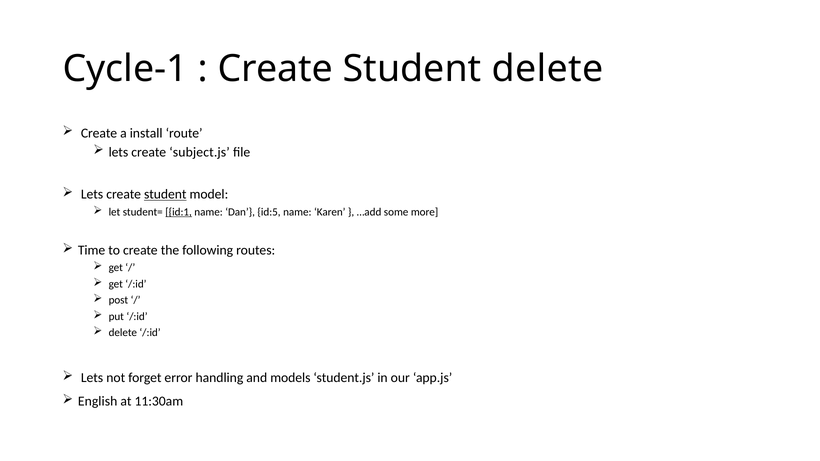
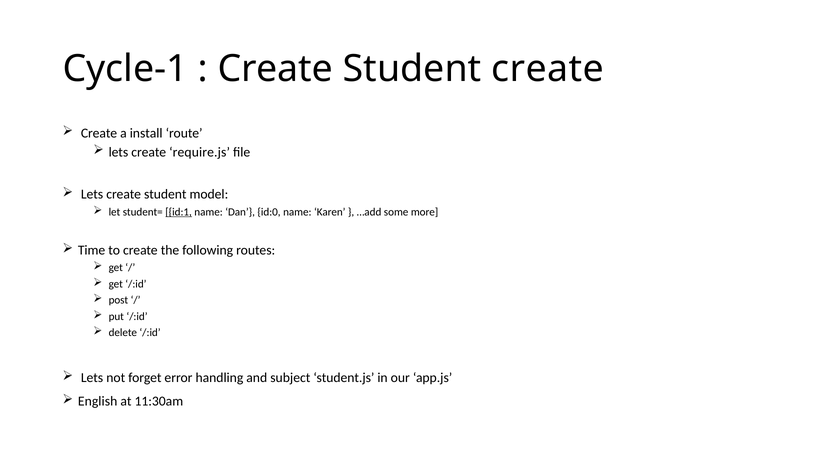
Student delete: delete -> create (548, 69)
subject.js: subject.js -> require.js (200, 152)
student underline: present -> none (165, 194)
id:5: id:5 -> id:0 (269, 212)
models: models -> subject (290, 378)
